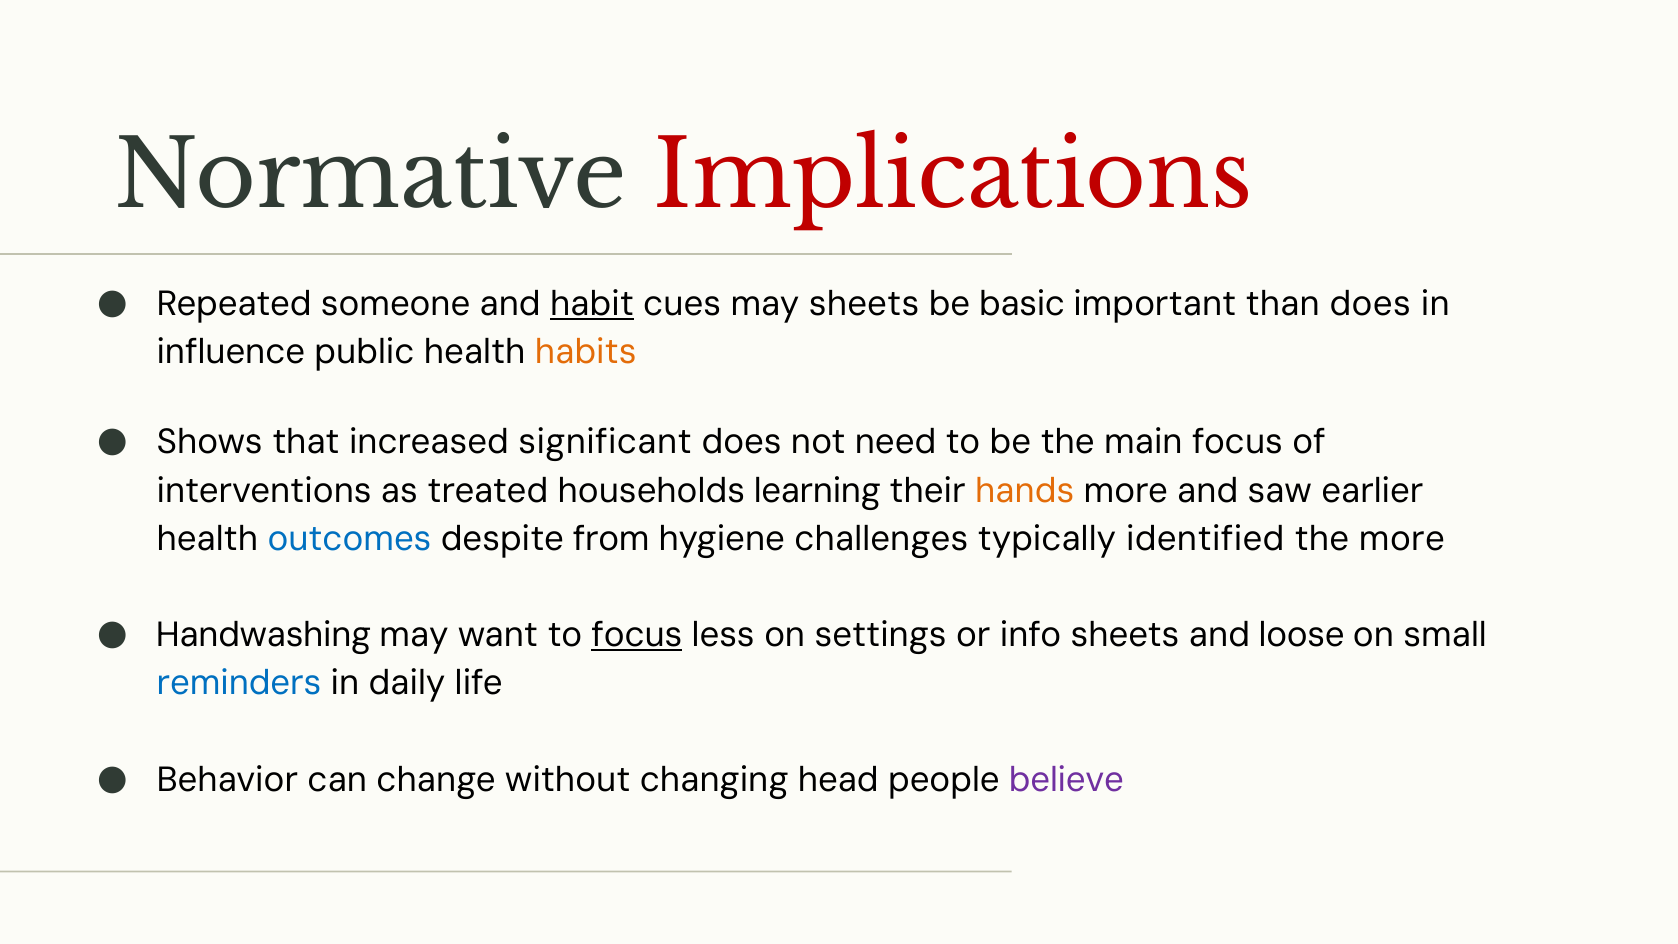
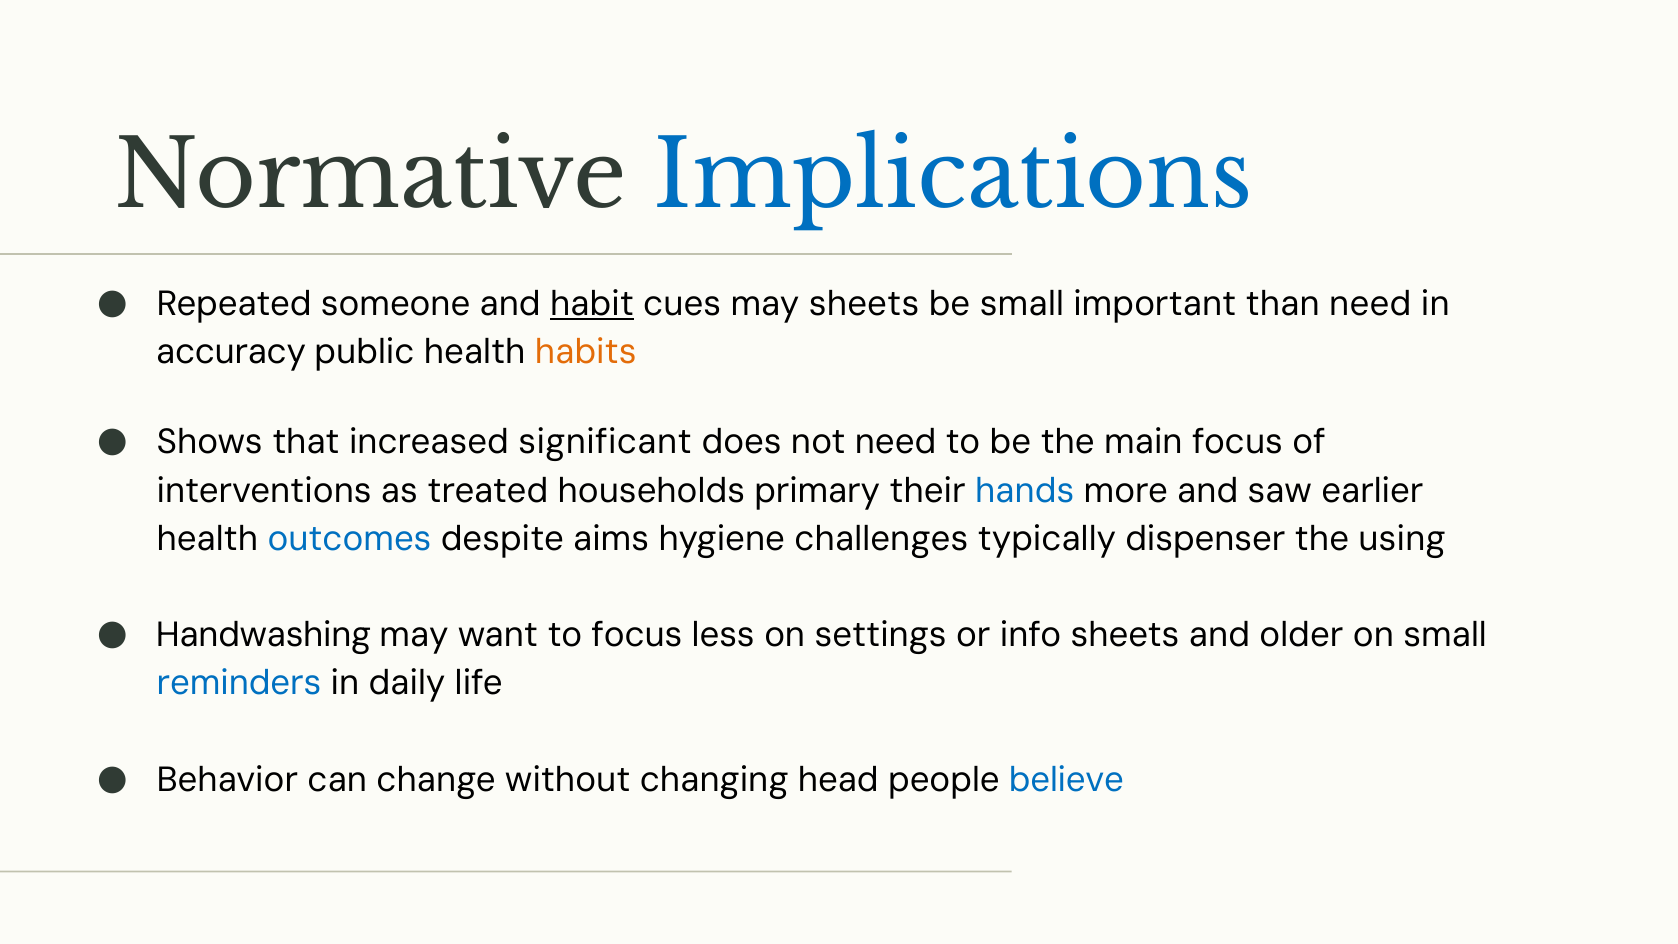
Implications colour: red -> blue (953, 177)
be basic: basic -> small (1022, 304)
than does: does -> need (1370, 304)
influence: influence -> accuracy (231, 352)
learning: learning -> primary (817, 490)
hands colour: orange -> blue (1025, 490)
from: from -> aims (611, 539)
identified: identified -> dispenser (1205, 539)
the more: more -> using (1402, 539)
focus underline: present -> none (637, 635)
loose: loose -> older (1301, 635)
believe colour: purple -> blue (1066, 780)
